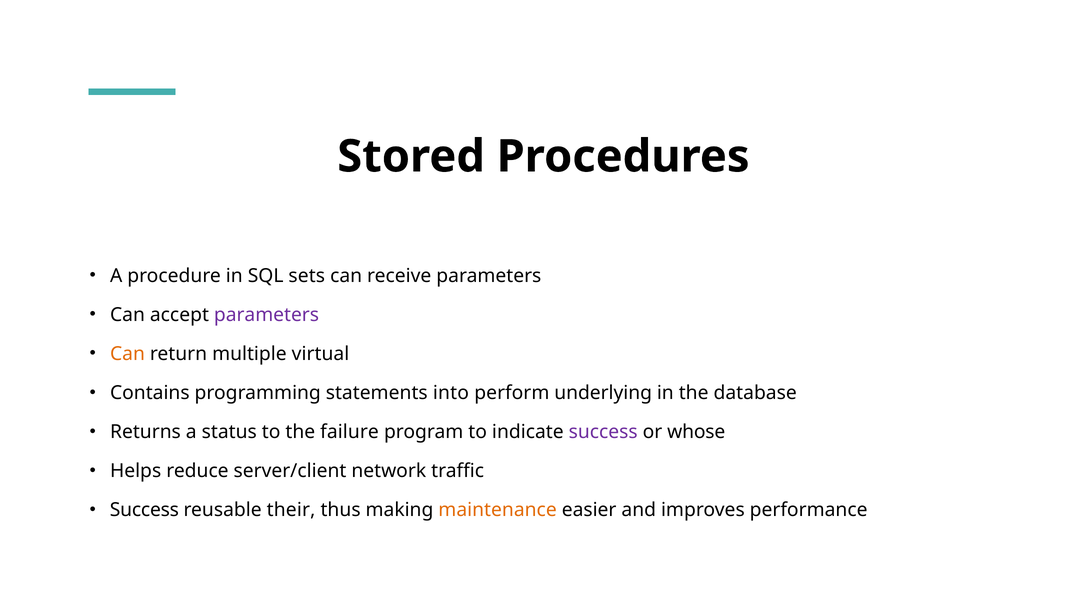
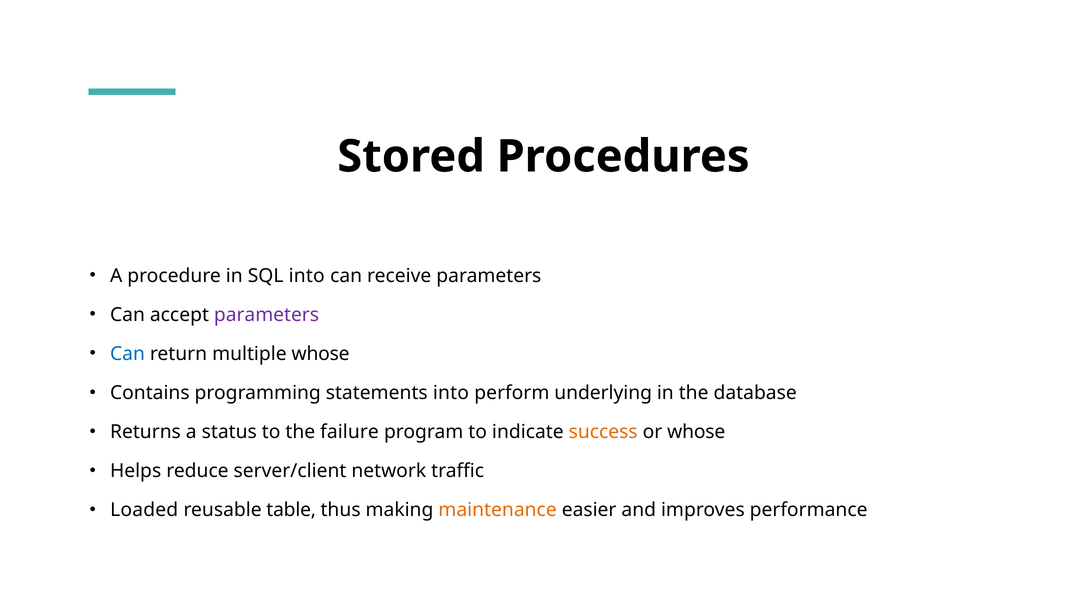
SQL sets: sets -> into (307, 276)
Can colour: orange -> blue (127, 354)
multiple virtual: virtual -> whose (321, 354)
success colour: purple -> orange (603, 432)
Success: Success -> Loaded (144, 510)
their: their -> table (291, 510)
